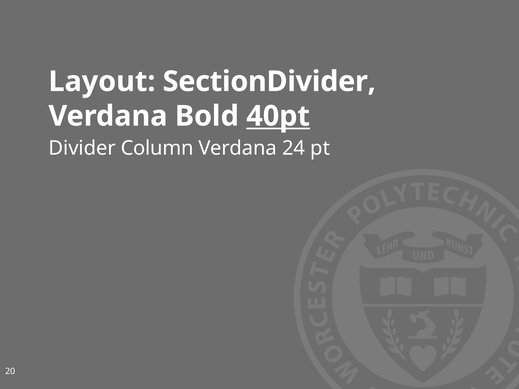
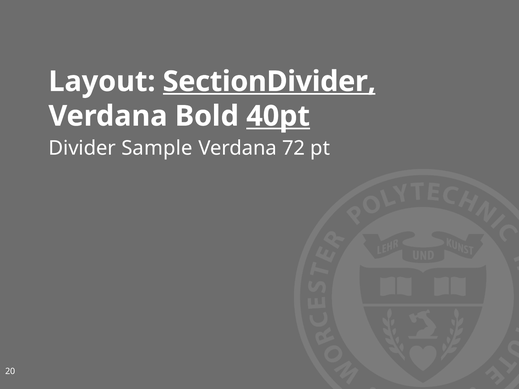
SectionDivider underline: none -> present (269, 82)
Column: Column -> Sample (157, 148)
24: 24 -> 72 (294, 148)
